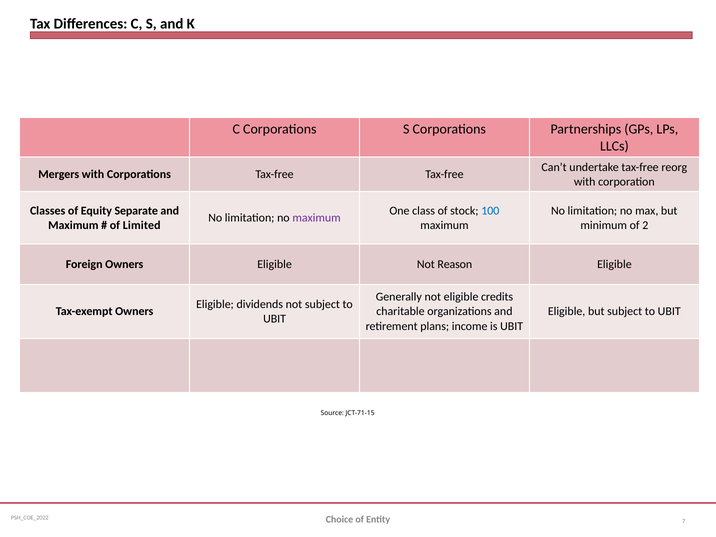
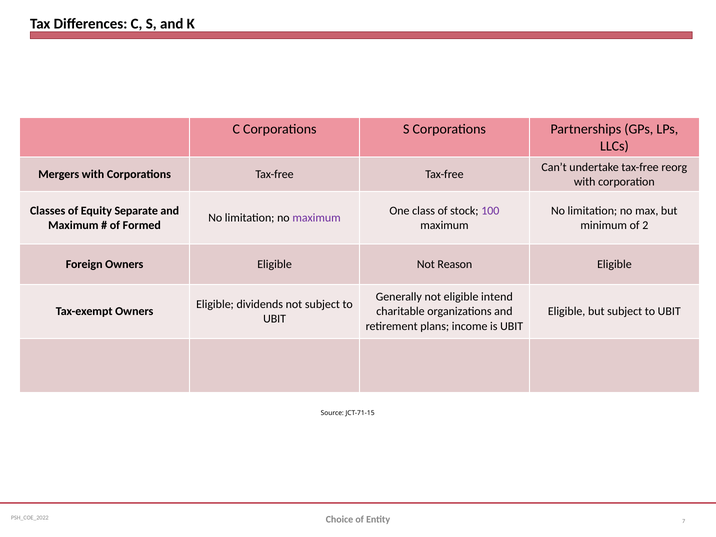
100 colour: blue -> purple (490, 211)
Limited: Limited -> Formed (142, 225)
credits: credits -> intend (497, 297)
